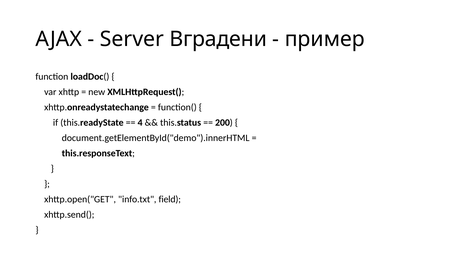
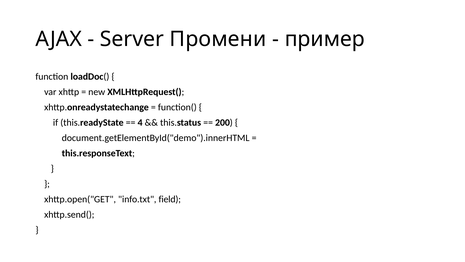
Вградени: Вградени -> Промени (218, 39)
